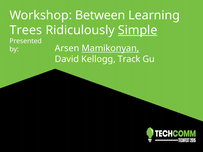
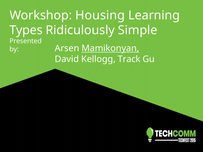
Between: Between -> Housing (100, 15)
Trees: Trees -> Types (26, 30)
Simple underline: present -> none (138, 30)
